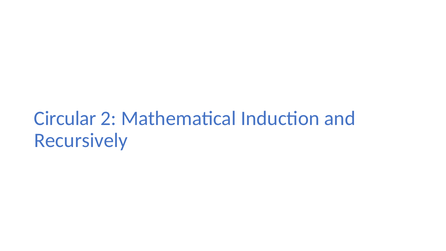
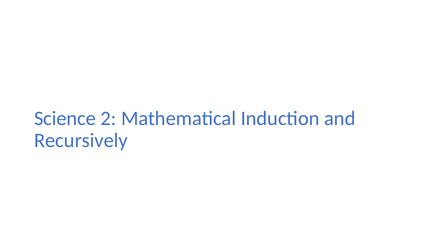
Circular: Circular -> Science (65, 118)
